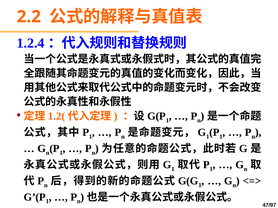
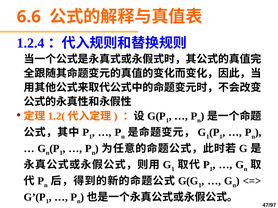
2.2: 2.2 -> 6.6 (29, 17)
